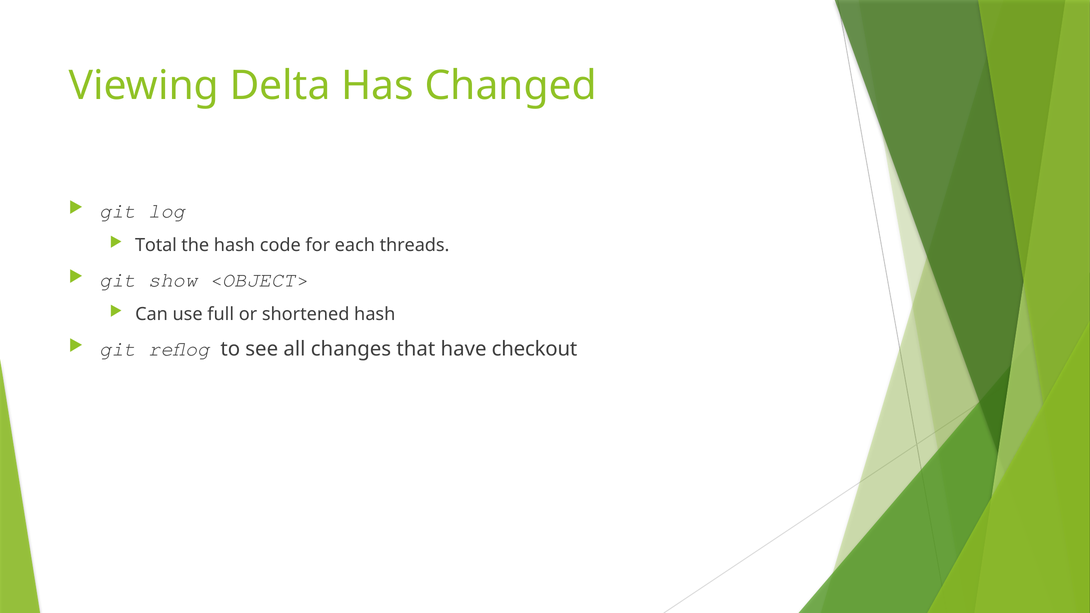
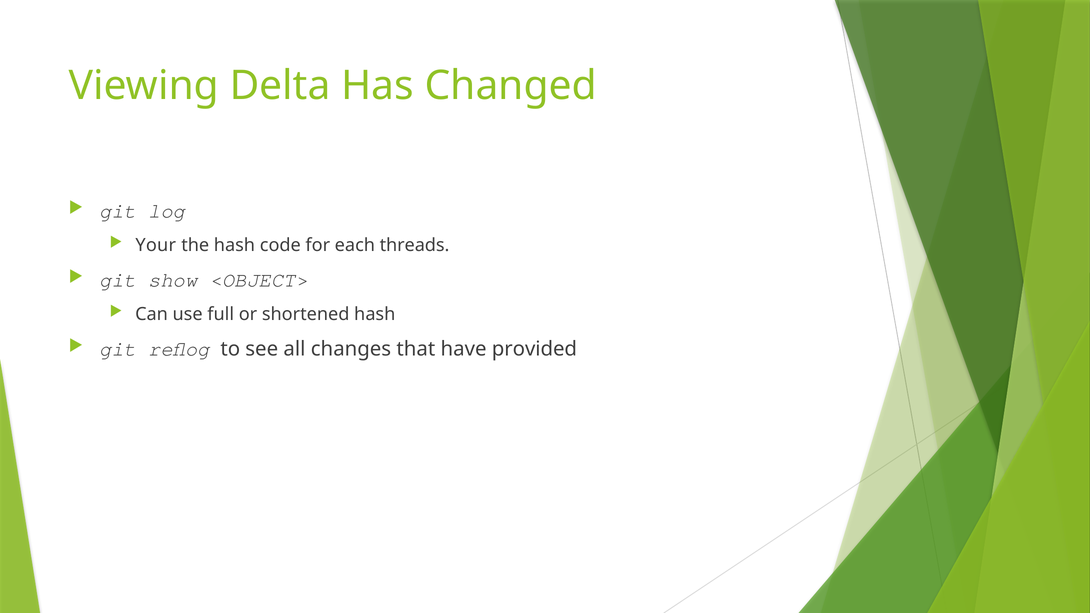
Total: Total -> Your (156, 245)
checkout: checkout -> provided (534, 349)
